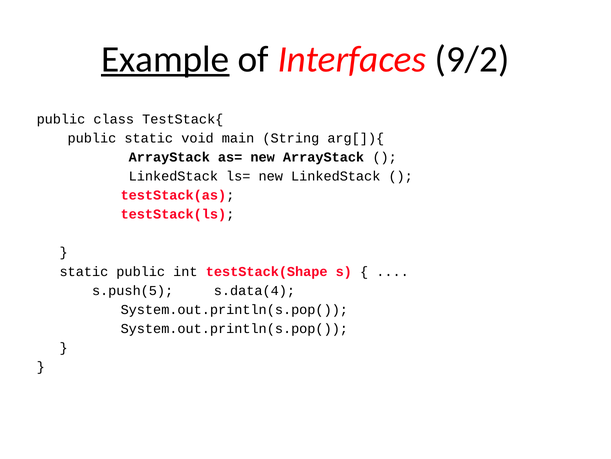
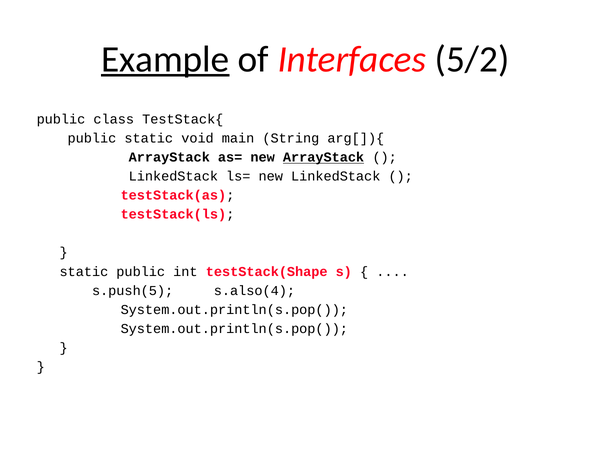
9/2: 9/2 -> 5/2 (472, 59)
ArrayStack underline: none -> present (324, 157)
s.data(4: s.data(4 -> s.also(4 (254, 290)
